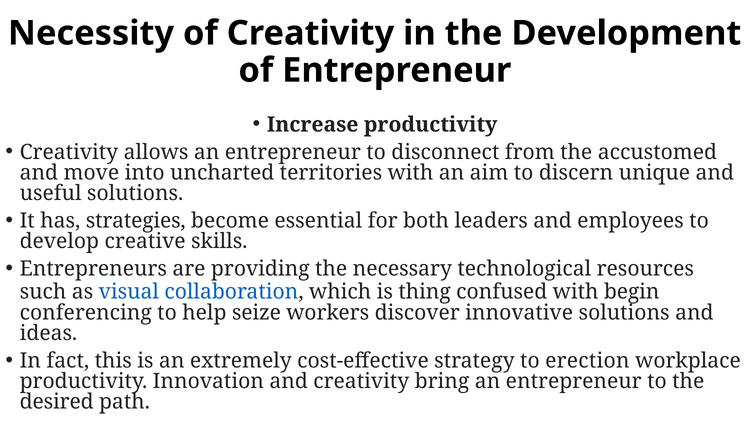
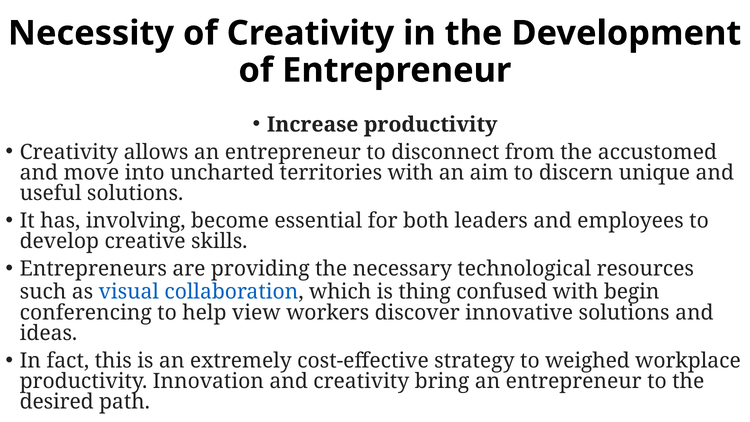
strategies: strategies -> involving (136, 221)
seize: seize -> view (256, 313)
erection: erection -> weighed (587, 361)
